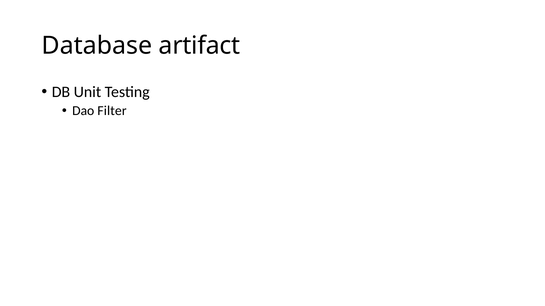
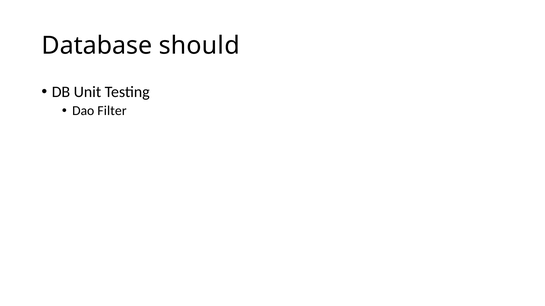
artifact: artifact -> should (199, 46)
